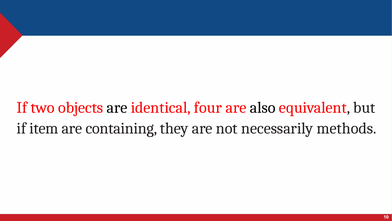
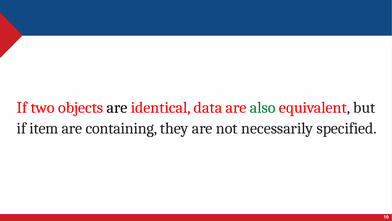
four: four -> data (208, 107)
also colour: black -> green (263, 107)
methods: methods -> specified (347, 128)
